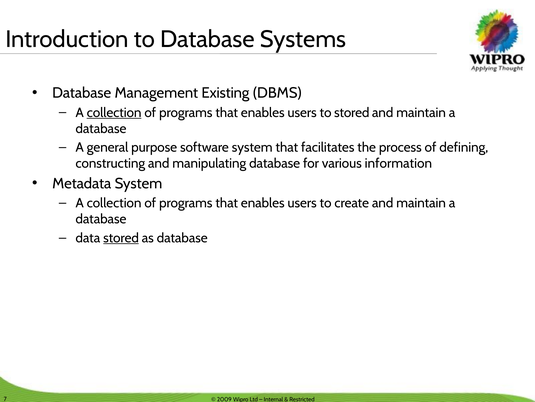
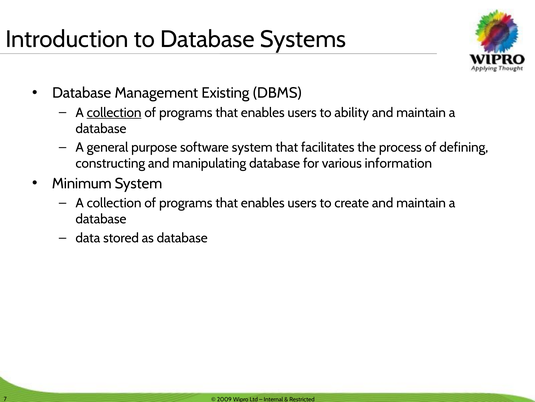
to stored: stored -> ability (352, 112)
Metadata: Metadata -> Minimum (82, 183)
stored underline: present -> none (121, 238)
